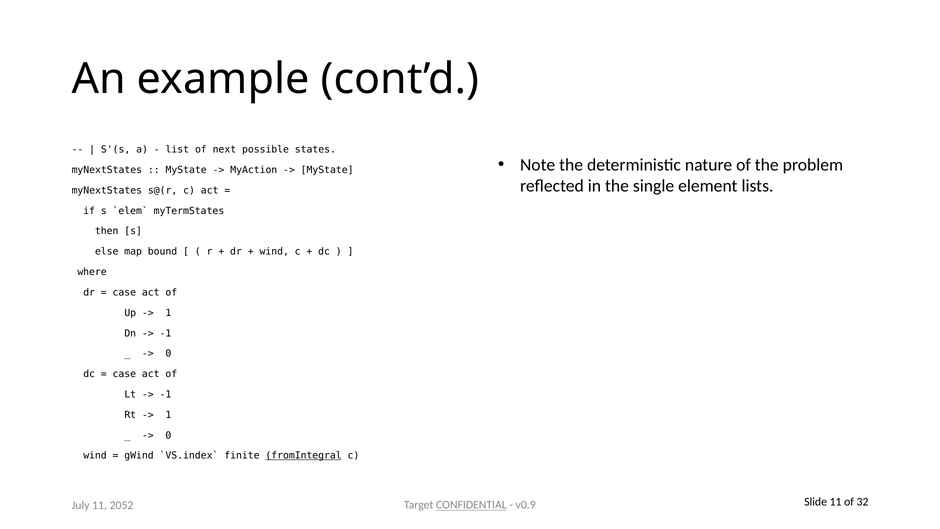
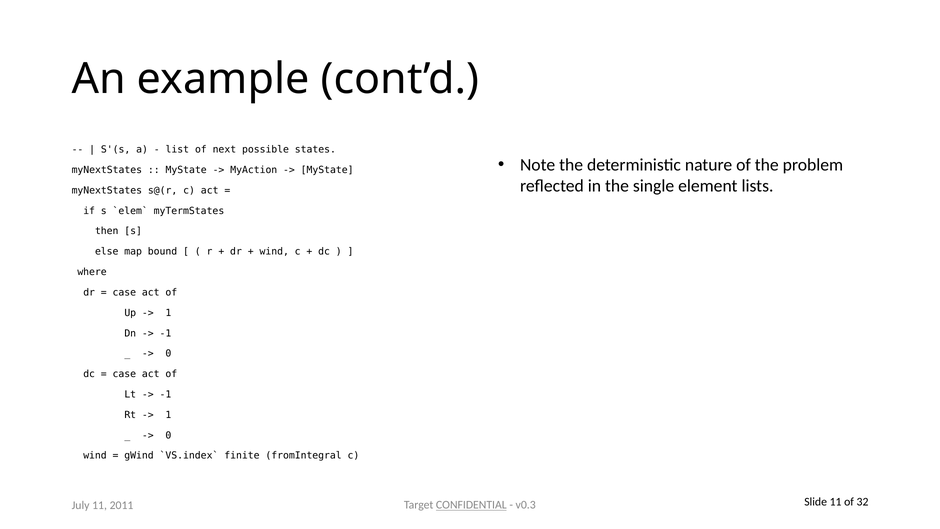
fromIntegral underline: present -> none (304, 456)
v0.9: v0.9 -> v0.3 (526, 505)
2052: 2052 -> 2011 (122, 505)
